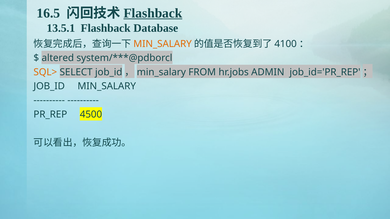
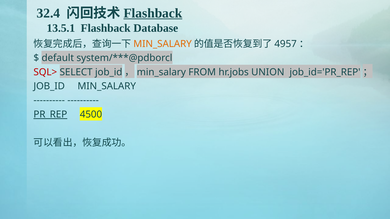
16.5: 16.5 -> 32.4 (48, 13)
4100: 4100 -> 4957 (286, 44)
altered: altered -> default (58, 58)
SQL> colour: orange -> red (45, 72)
ADMIN: ADMIN -> UNION (268, 72)
PR_REP underline: none -> present (50, 115)
